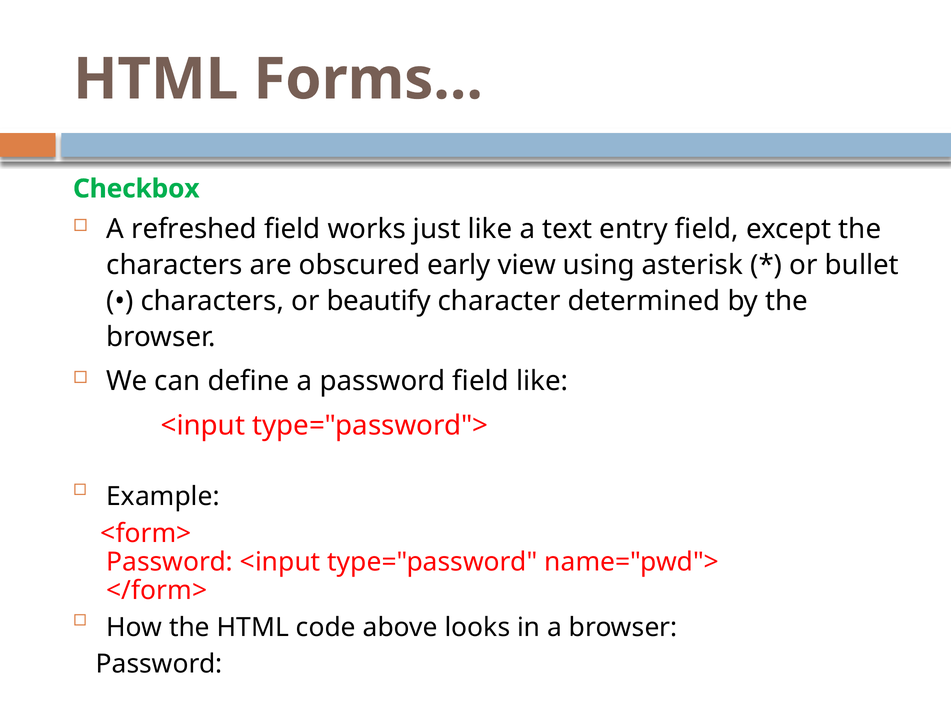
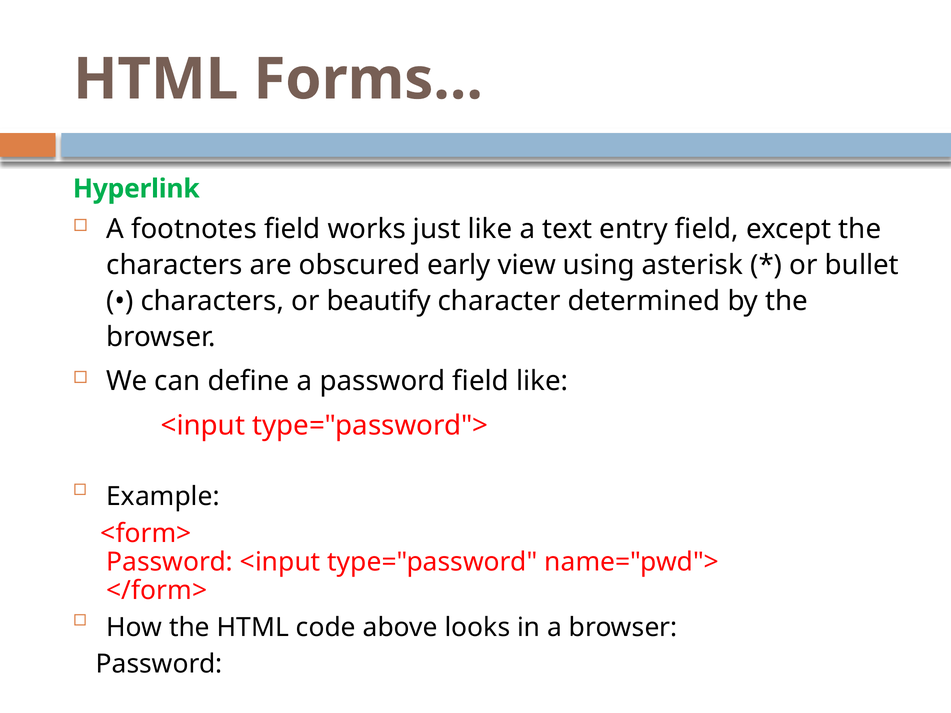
Checkbox: Checkbox -> Hyperlink (136, 189)
refreshed: refreshed -> footnotes (194, 229)
